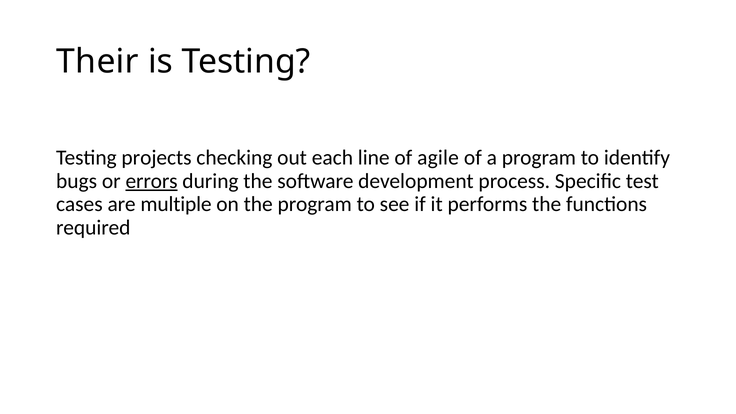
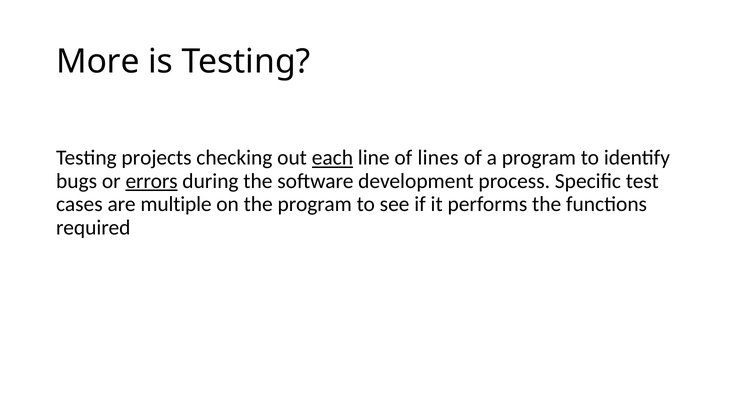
Their: Their -> More (98, 62)
each underline: none -> present (332, 158)
agile: agile -> lines (438, 158)
